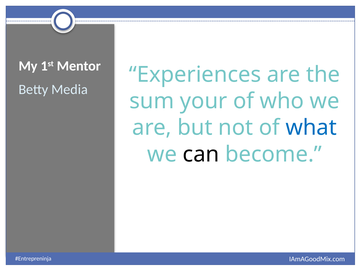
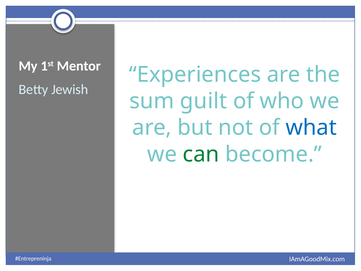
Media: Media -> Jewish (70, 89)
your: your -> guilt (204, 101)
can colour: black -> green (201, 154)
